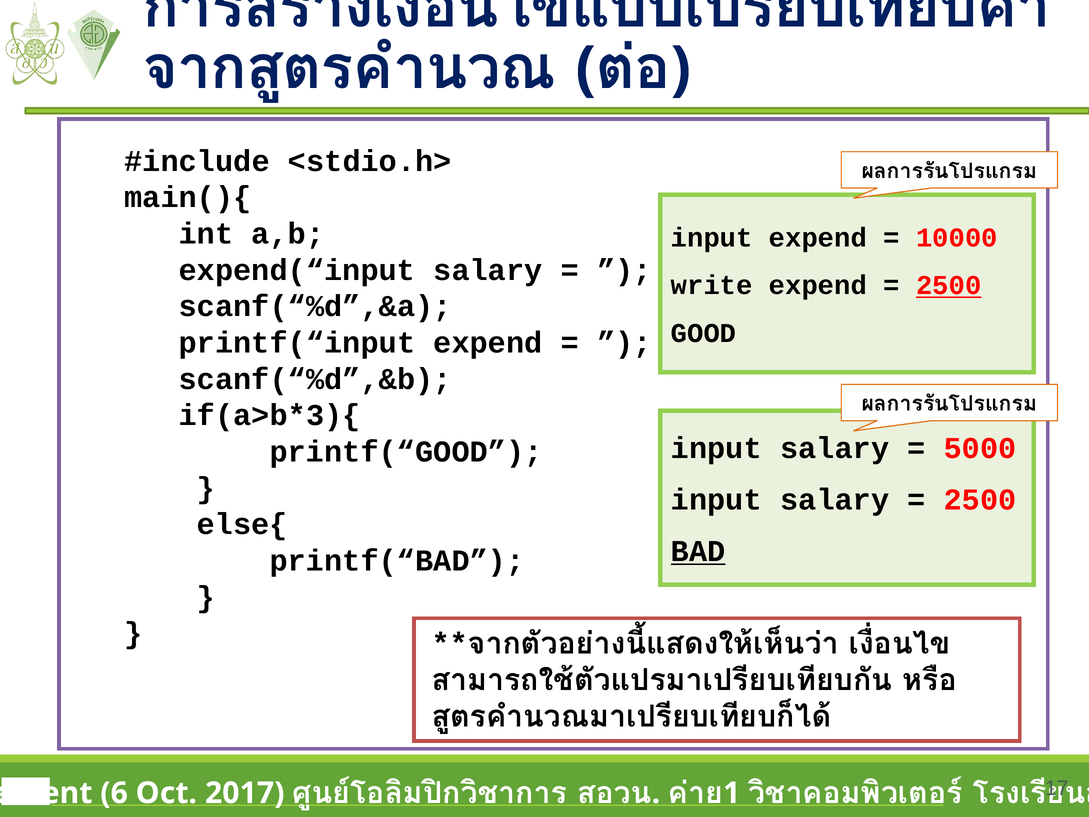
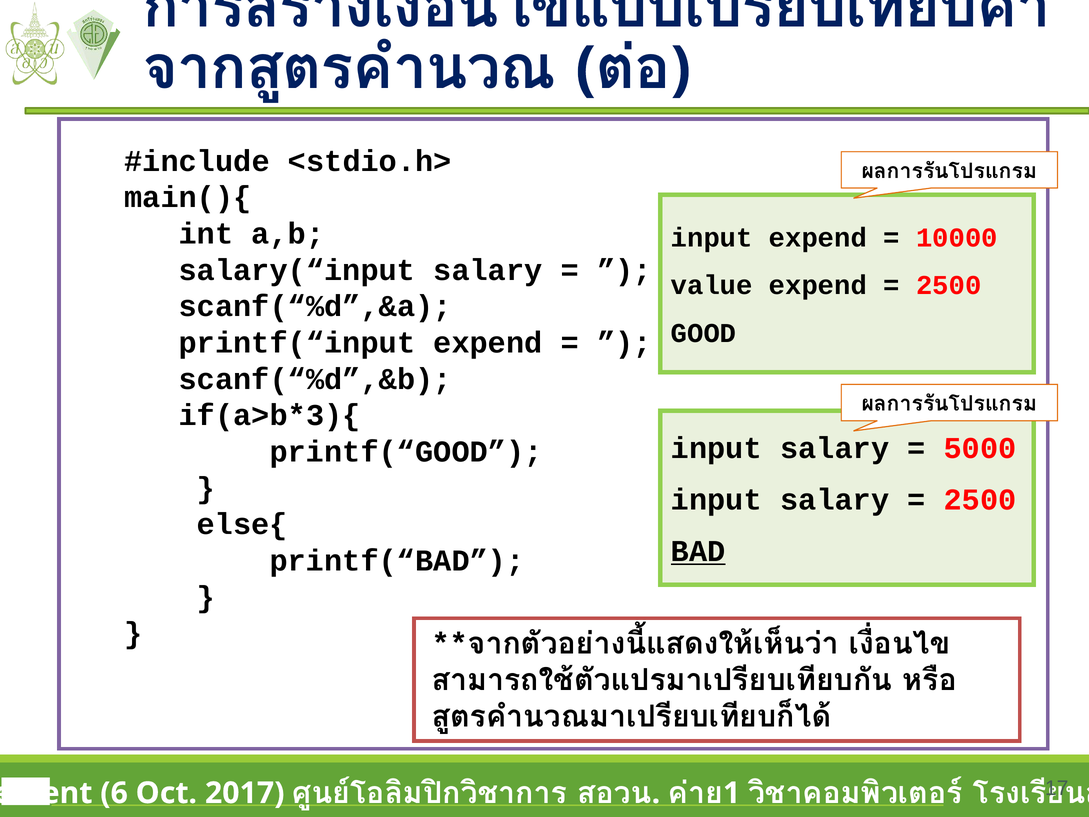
expend(“input: expend(“input -> salary(“input (297, 270)
write: write -> value (712, 285)
2500 underline: present -> none (949, 285)
